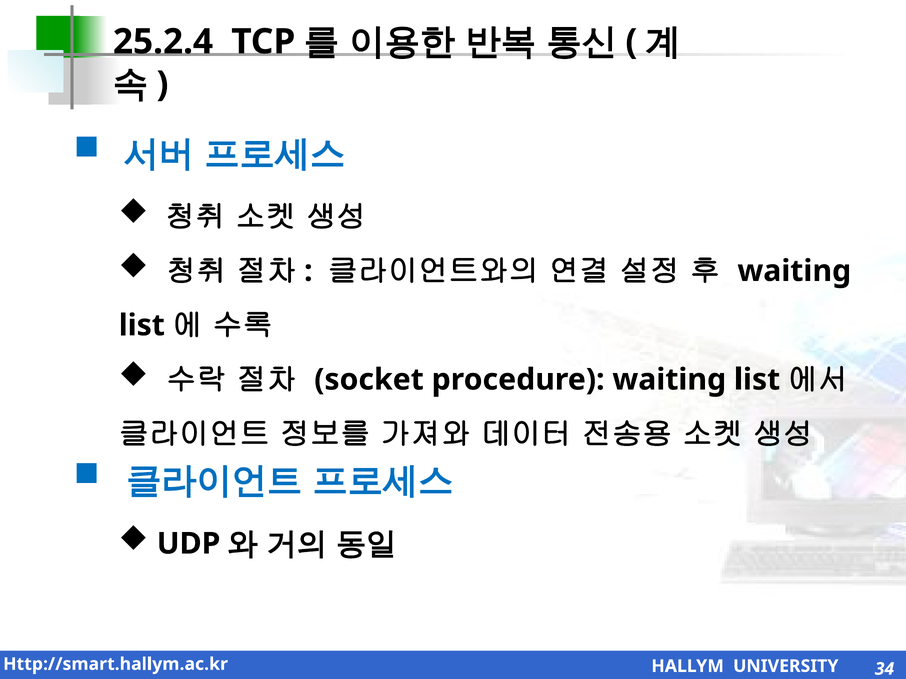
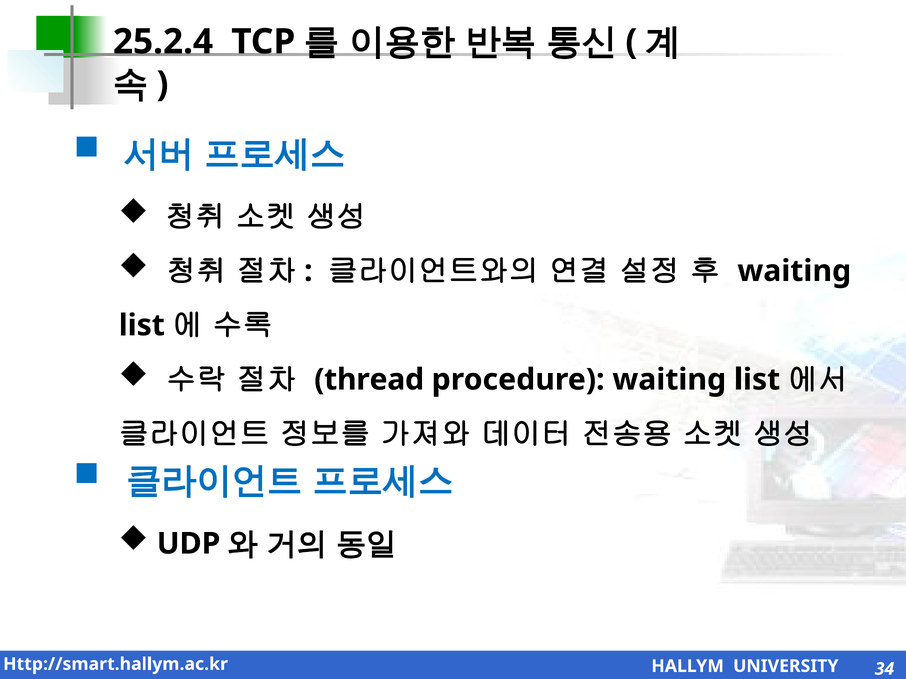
socket: socket -> thread (369, 380)
